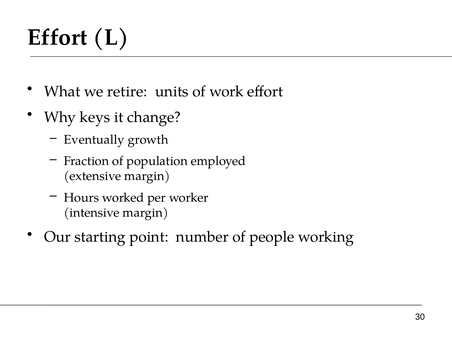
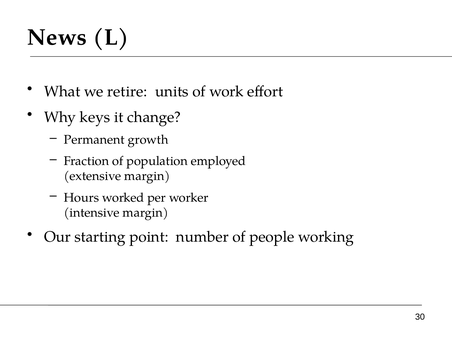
Effort: Effort -> News (57, 37)
Eventually: Eventually -> Permanent (94, 140)
